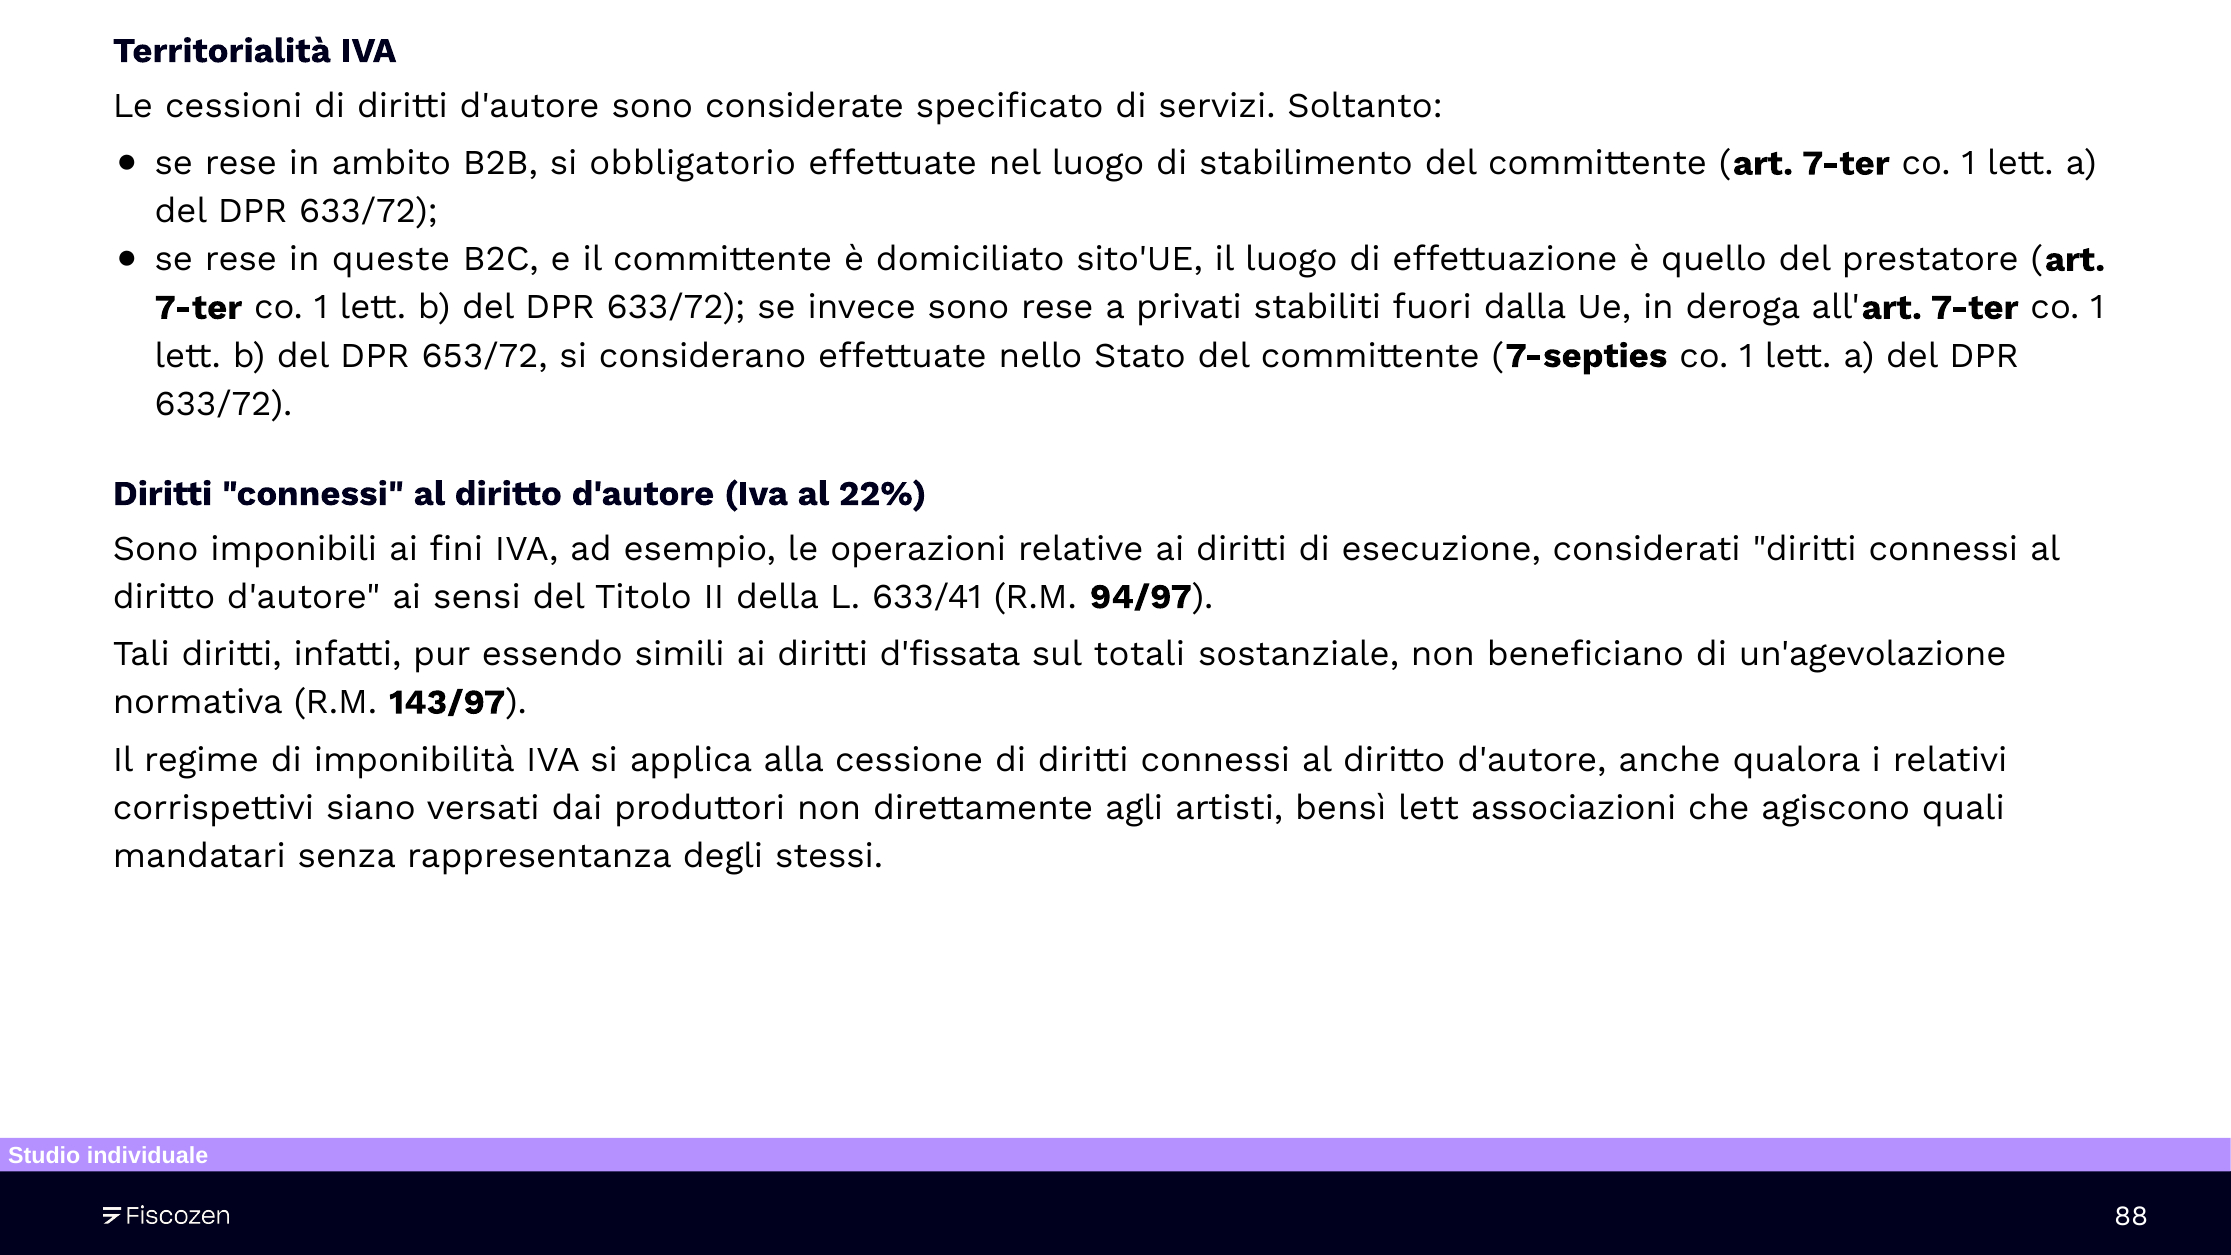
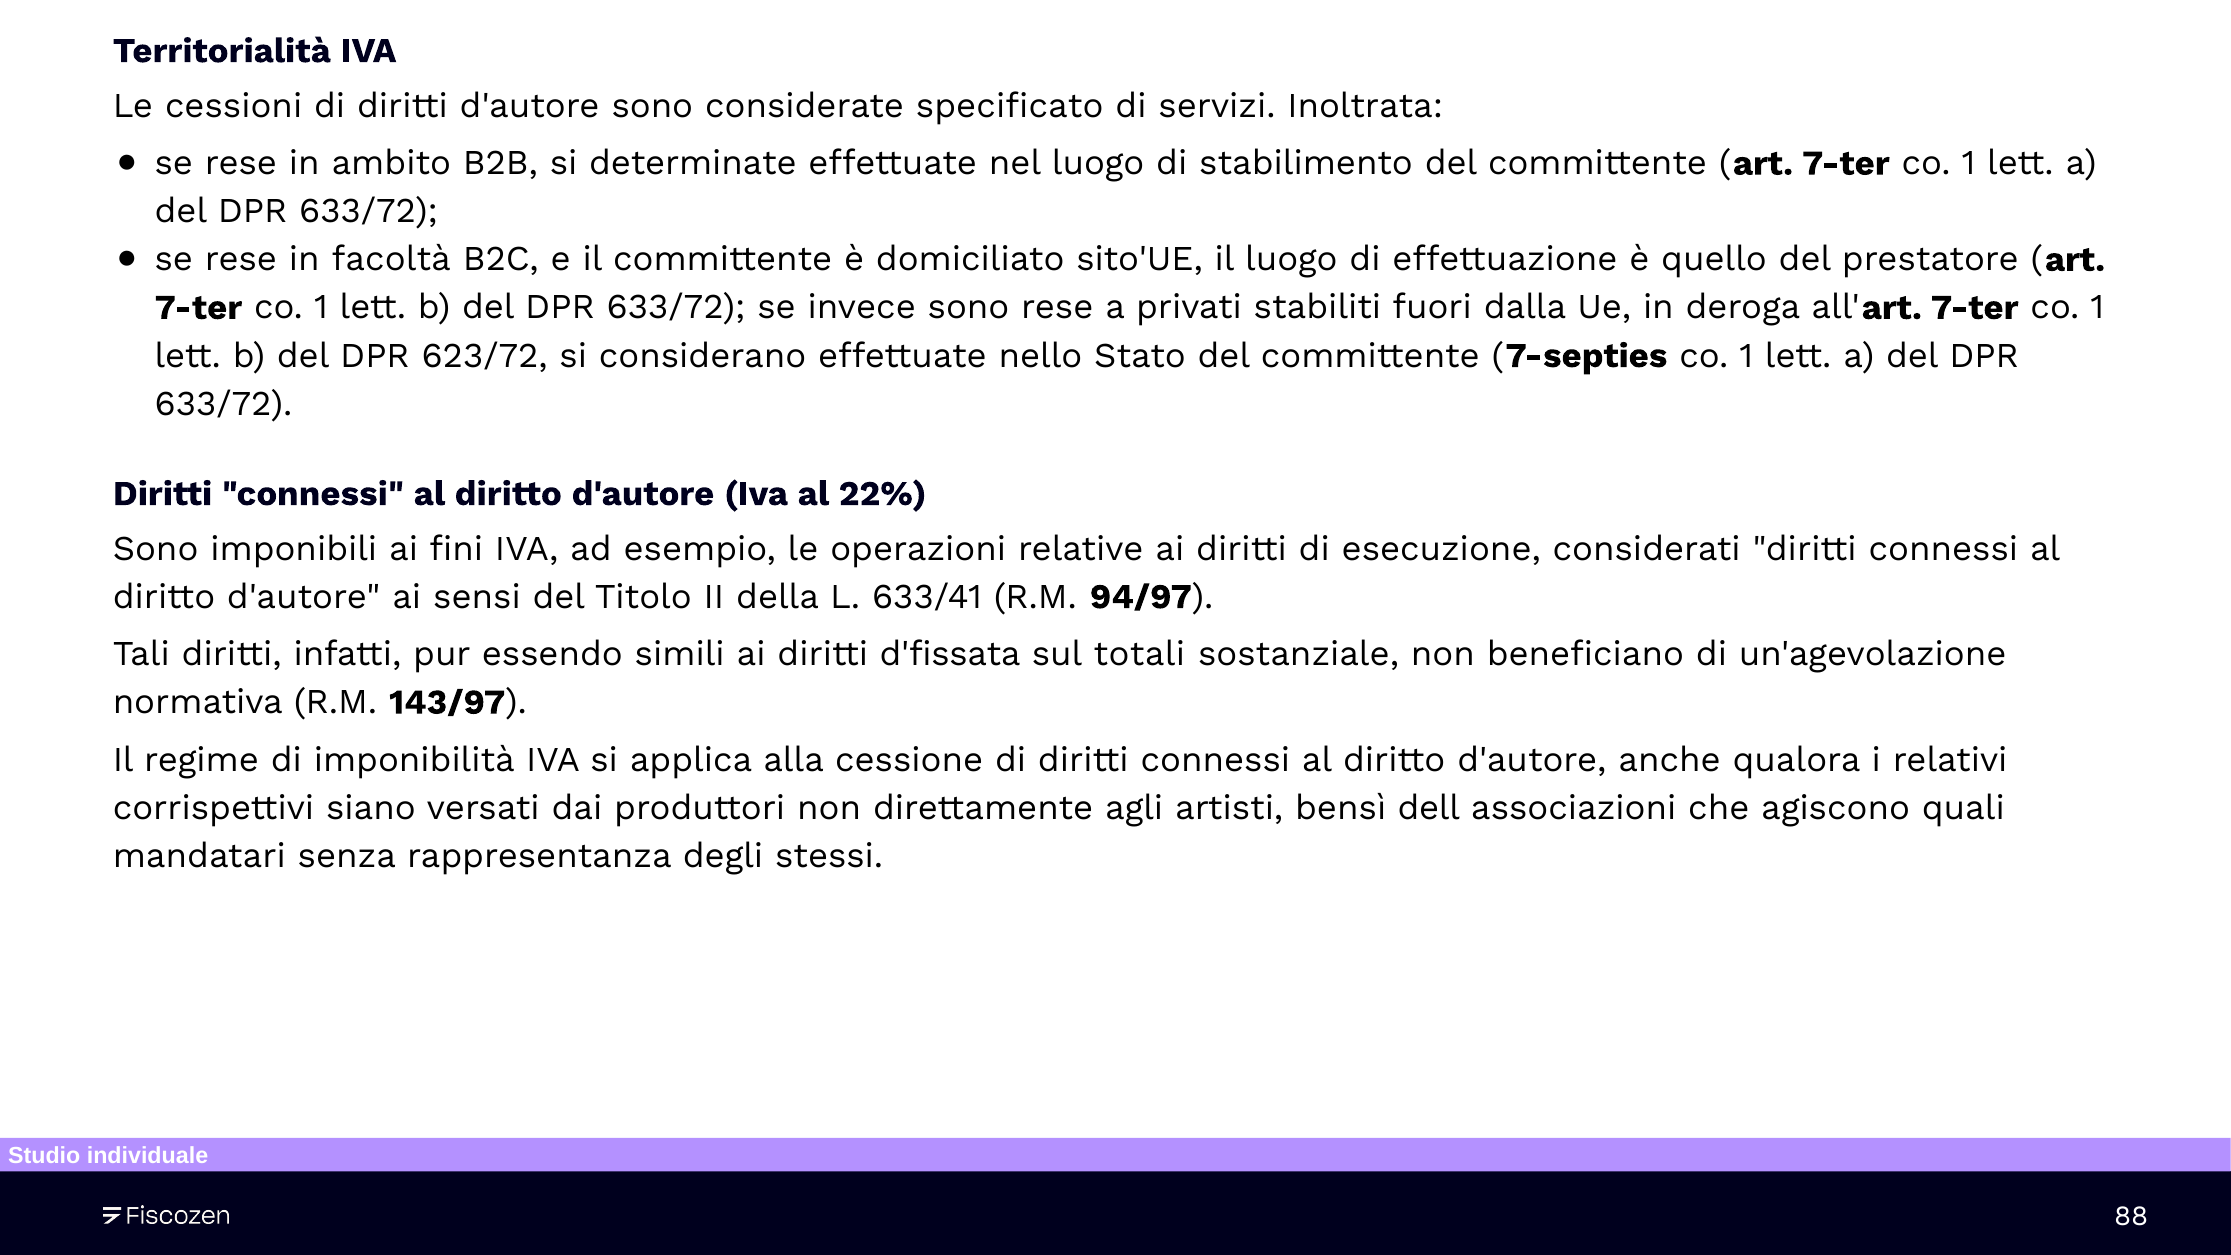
Soltanto: Soltanto -> Inoltrata (1365, 106)
obbligatorio: obbligatorio -> determinate (693, 163)
queste: queste -> facoltà (391, 259)
653/72: 653/72 -> 623/72 (485, 356)
bensì lett: lett -> dell (1429, 808)
